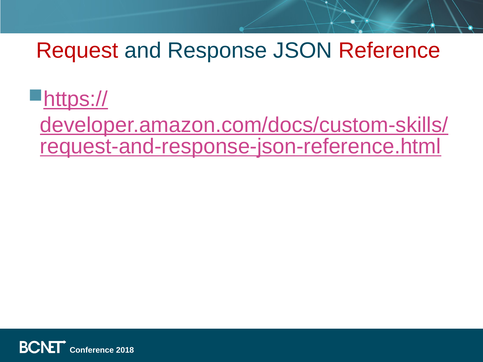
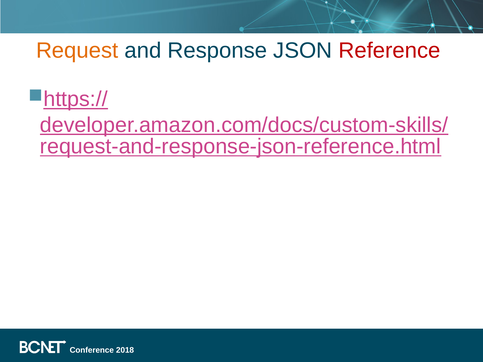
Request colour: red -> orange (77, 50)
